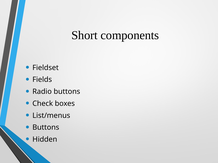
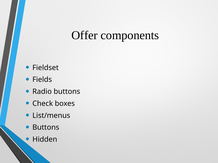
Short: Short -> Offer (84, 35)
